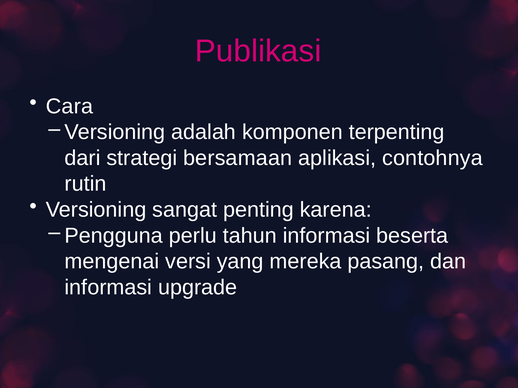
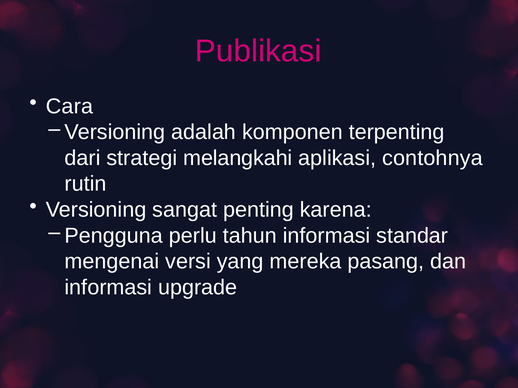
bersamaan: bersamaan -> melangkahi (238, 158)
beserta: beserta -> standar (412, 236)
